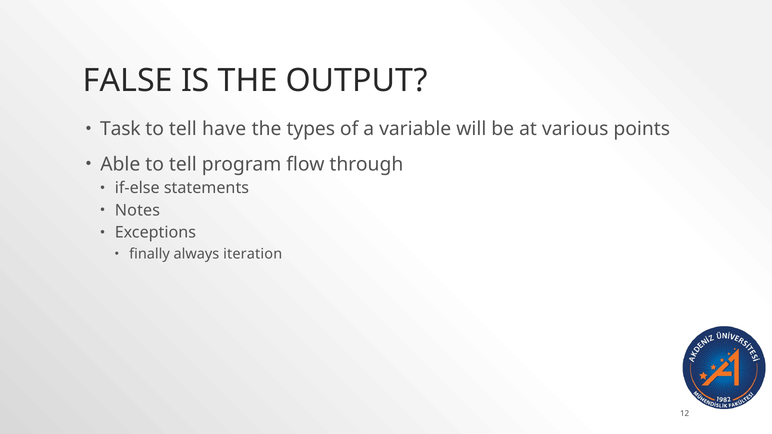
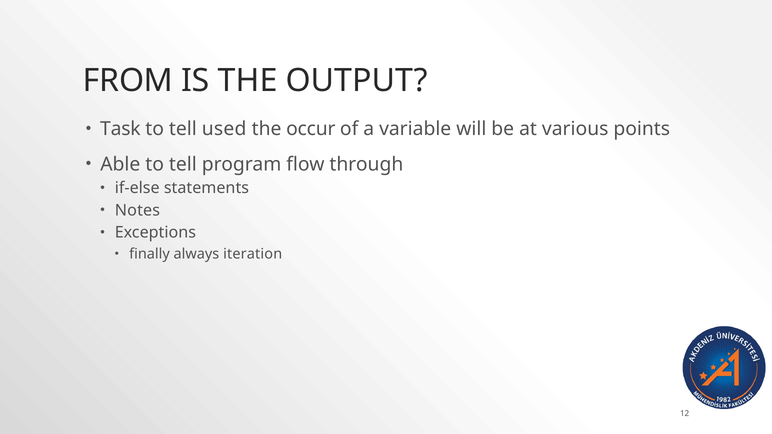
FALSE: FALSE -> FROM (128, 81)
have: have -> used (224, 129)
types: types -> occur (311, 129)
